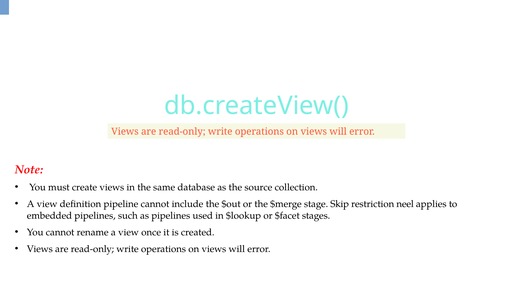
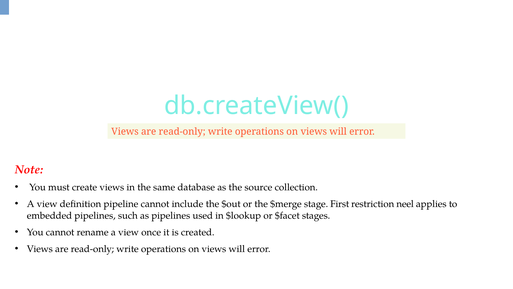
Skip: Skip -> First (340, 204)
